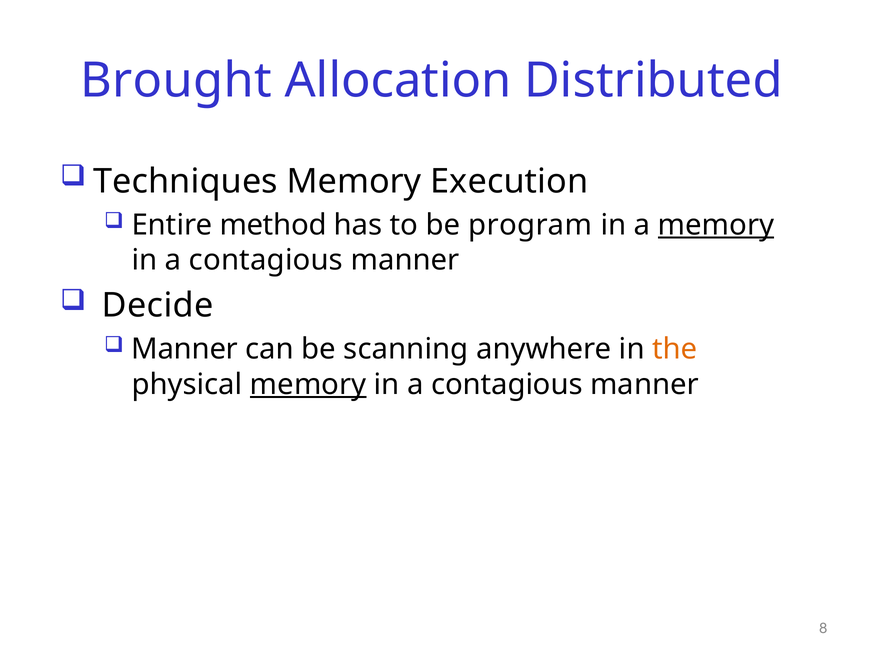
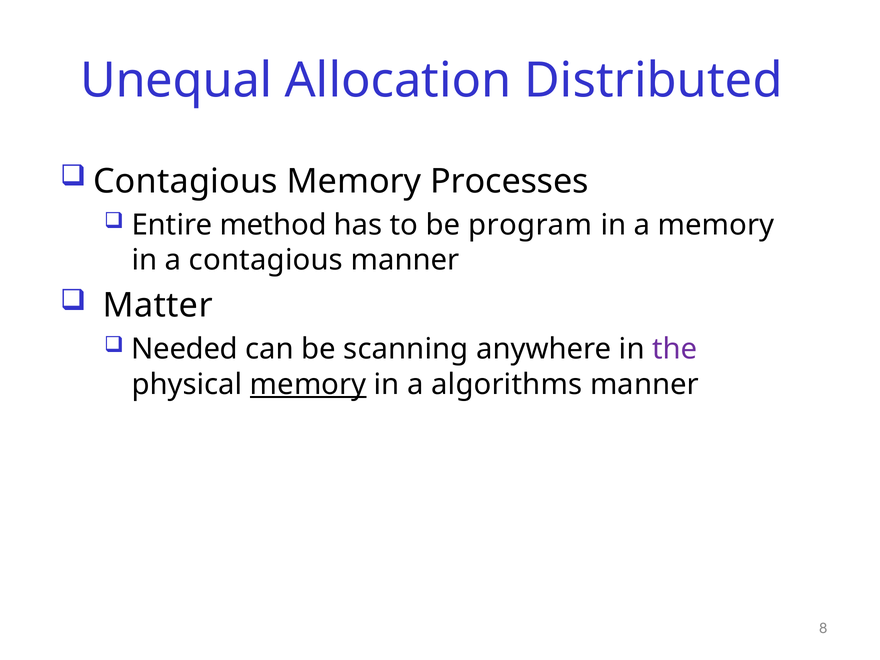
Brought: Brought -> Unequal (176, 80)
Techniques: Techniques -> Contagious (185, 181)
Execution: Execution -> Processes (509, 181)
memory underline: present -> none (716, 225)
Decide: Decide -> Matter (158, 306)
Manner: Manner -> Needed (185, 349)
the colour: orange -> purple (675, 349)
contagious: contagious -> algorithms (507, 384)
